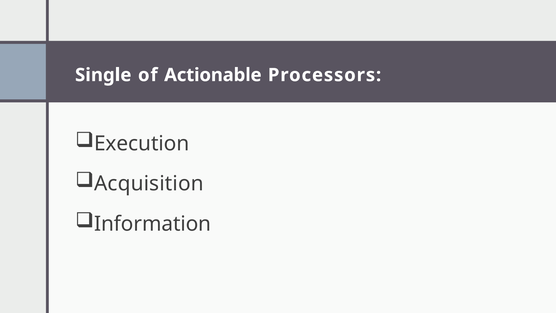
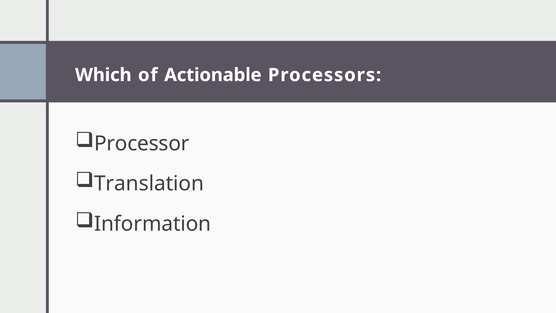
Single: Single -> Which (103, 75)
Execution: Execution -> Processor (142, 143)
Acquisition: Acquisition -> Translation (149, 184)
